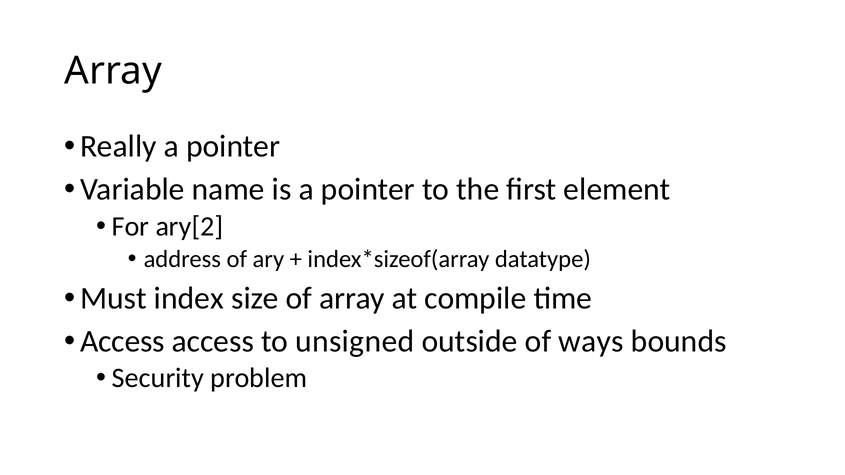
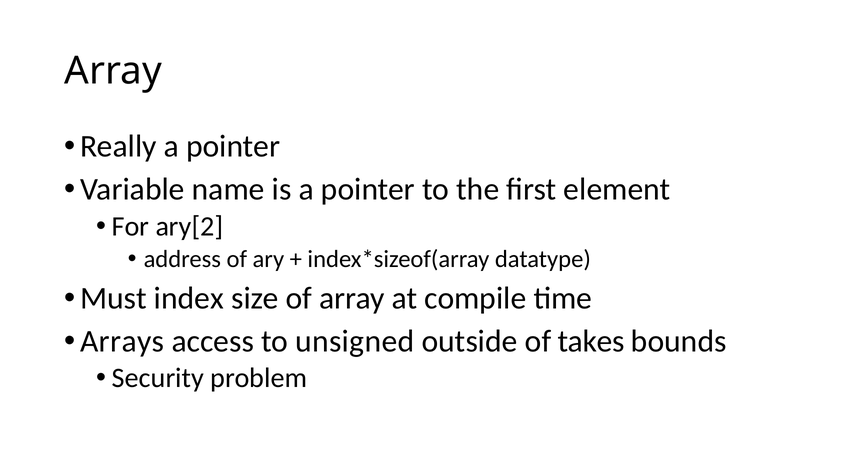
Access: Access -> Arrays (122, 342)
ways: ways -> takes (591, 342)
